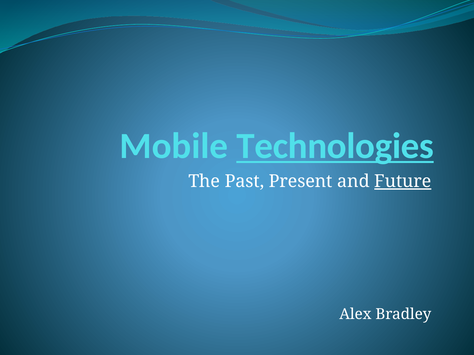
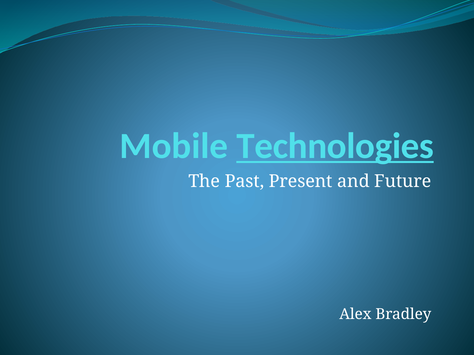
Future underline: present -> none (403, 182)
